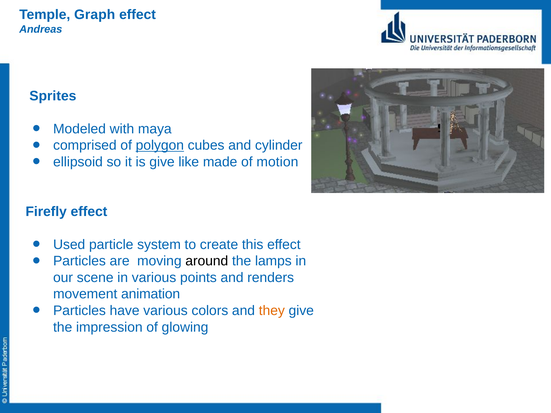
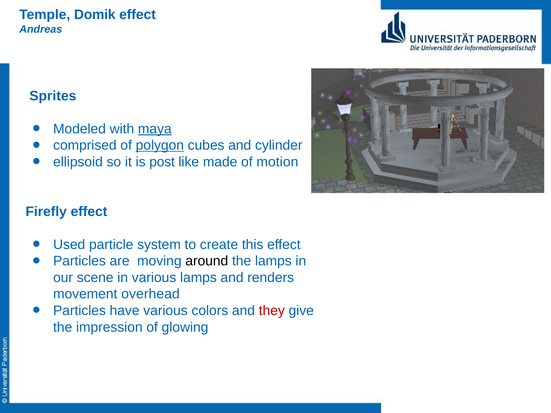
Graph: Graph -> Domik (95, 15)
maya underline: none -> present (155, 129)
is give: give -> post (162, 162)
various points: points -> lamps (198, 278)
animation: animation -> overhead (151, 294)
they colour: orange -> red (272, 311)
